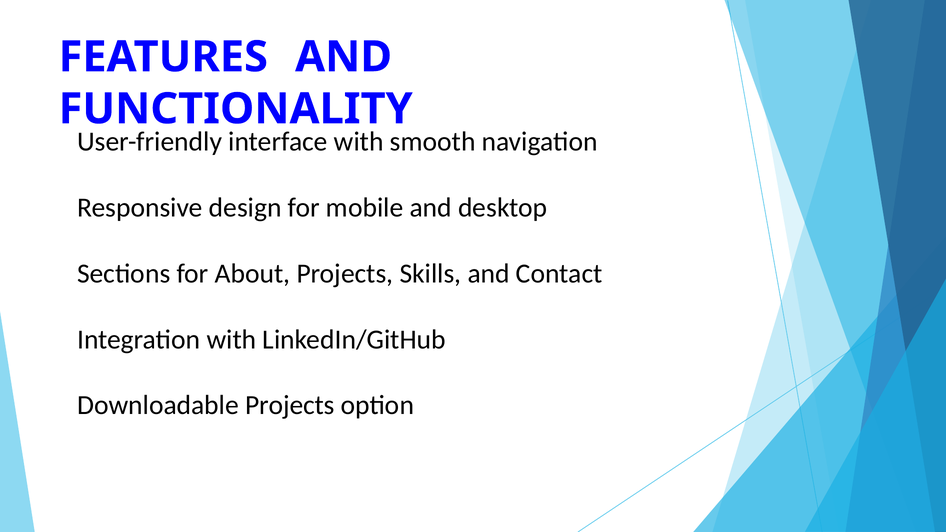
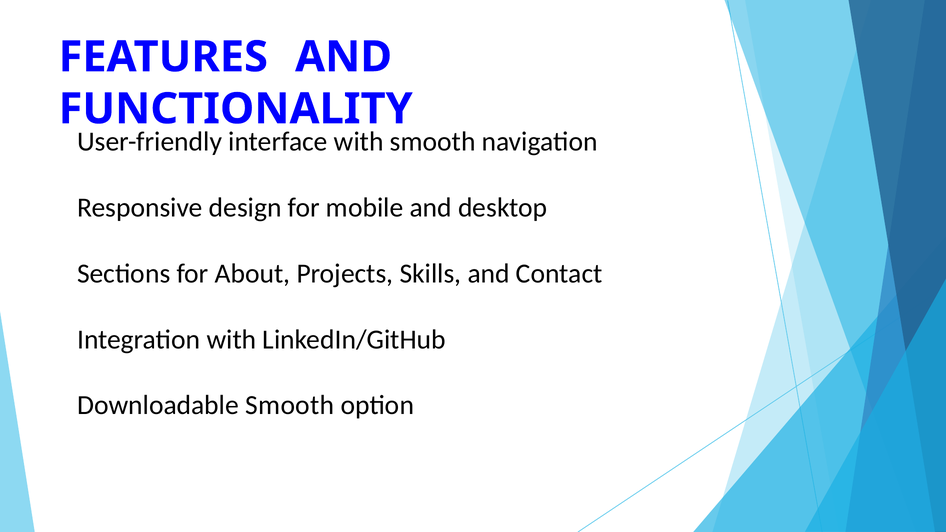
Downloadable Projects: Projects -> Smooth (290, 405)
